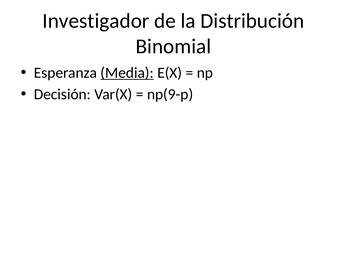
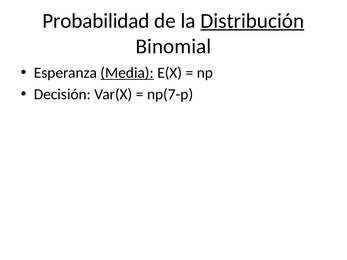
Investigador: Investigador -> Probabilidad (96, 21)
Distribución underline: none -> present (252, 21)
np(9-p: np(9-p -> np(7-p (170, 94)
